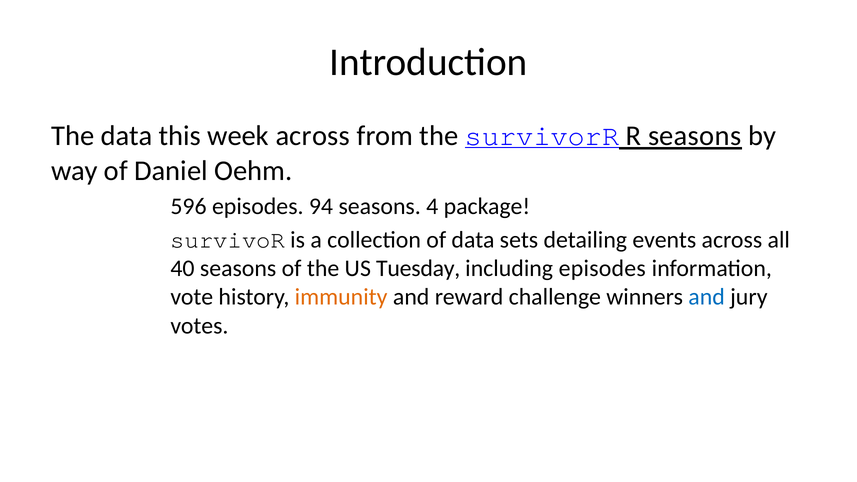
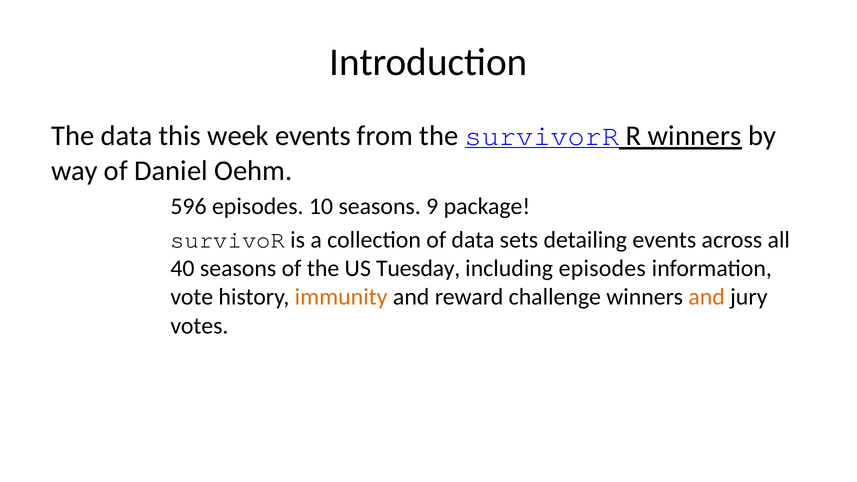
week across: across -> events (313, 136)
R seasons: seasons -> winners (695, 136)
94: 94 -> 10 (321, 207)
4: 4 -> 9 (432, 207)
and colour: blue -> orange (707, 297)
